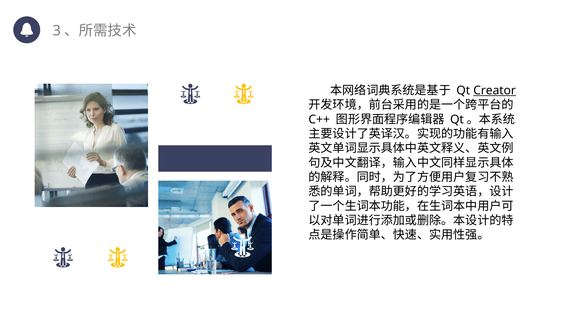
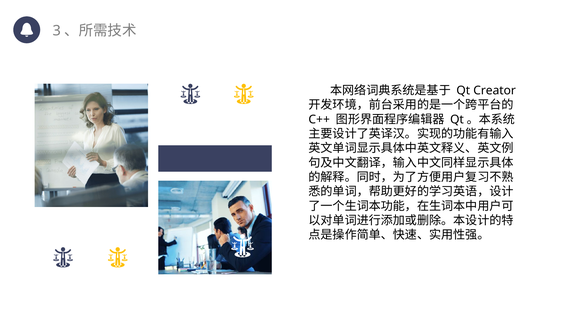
Creator underline: present -> none (495, 91)
